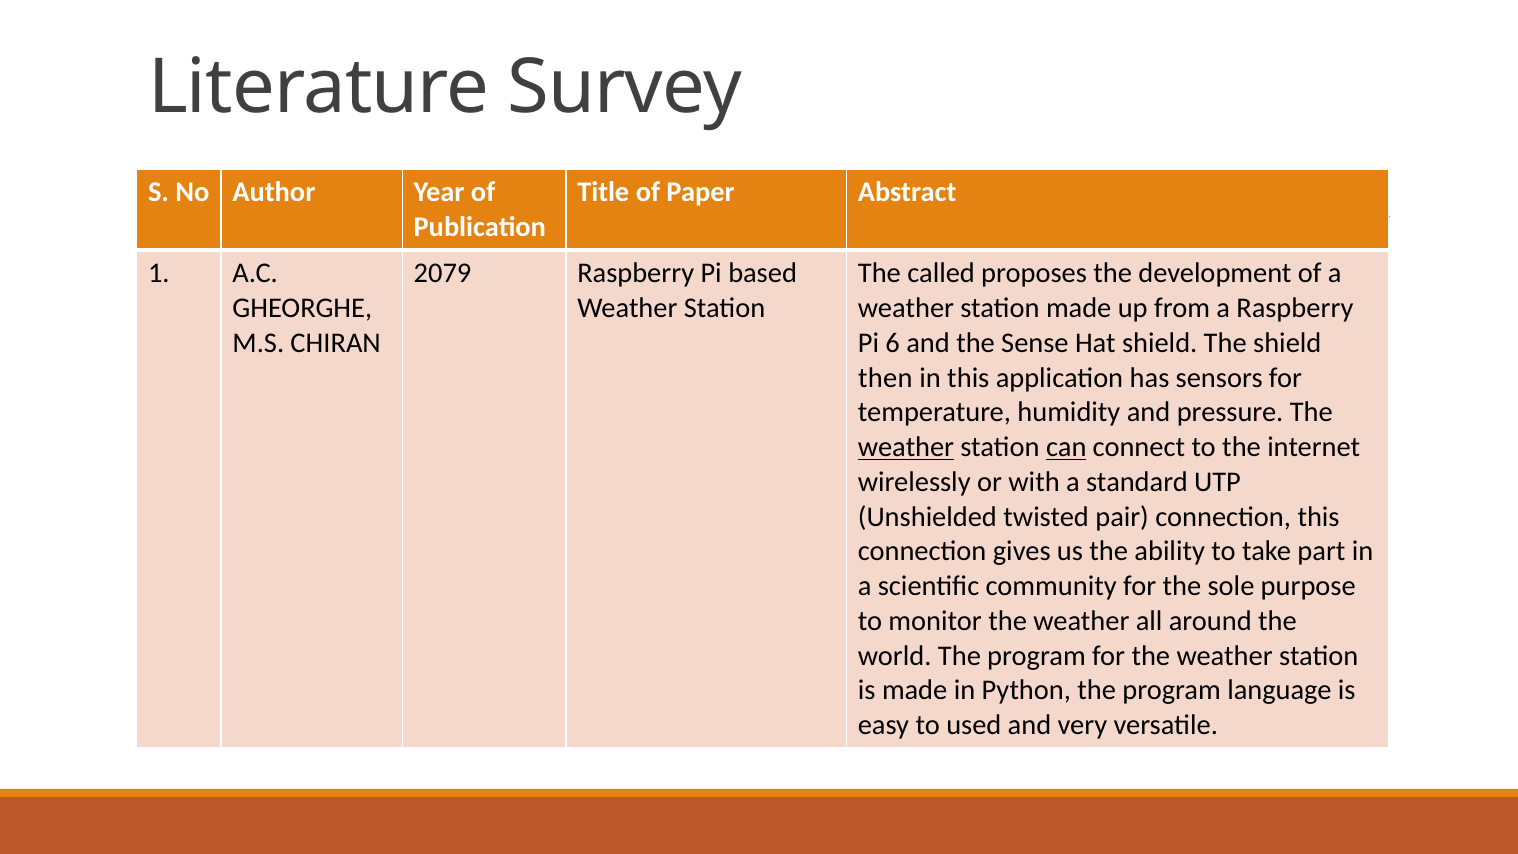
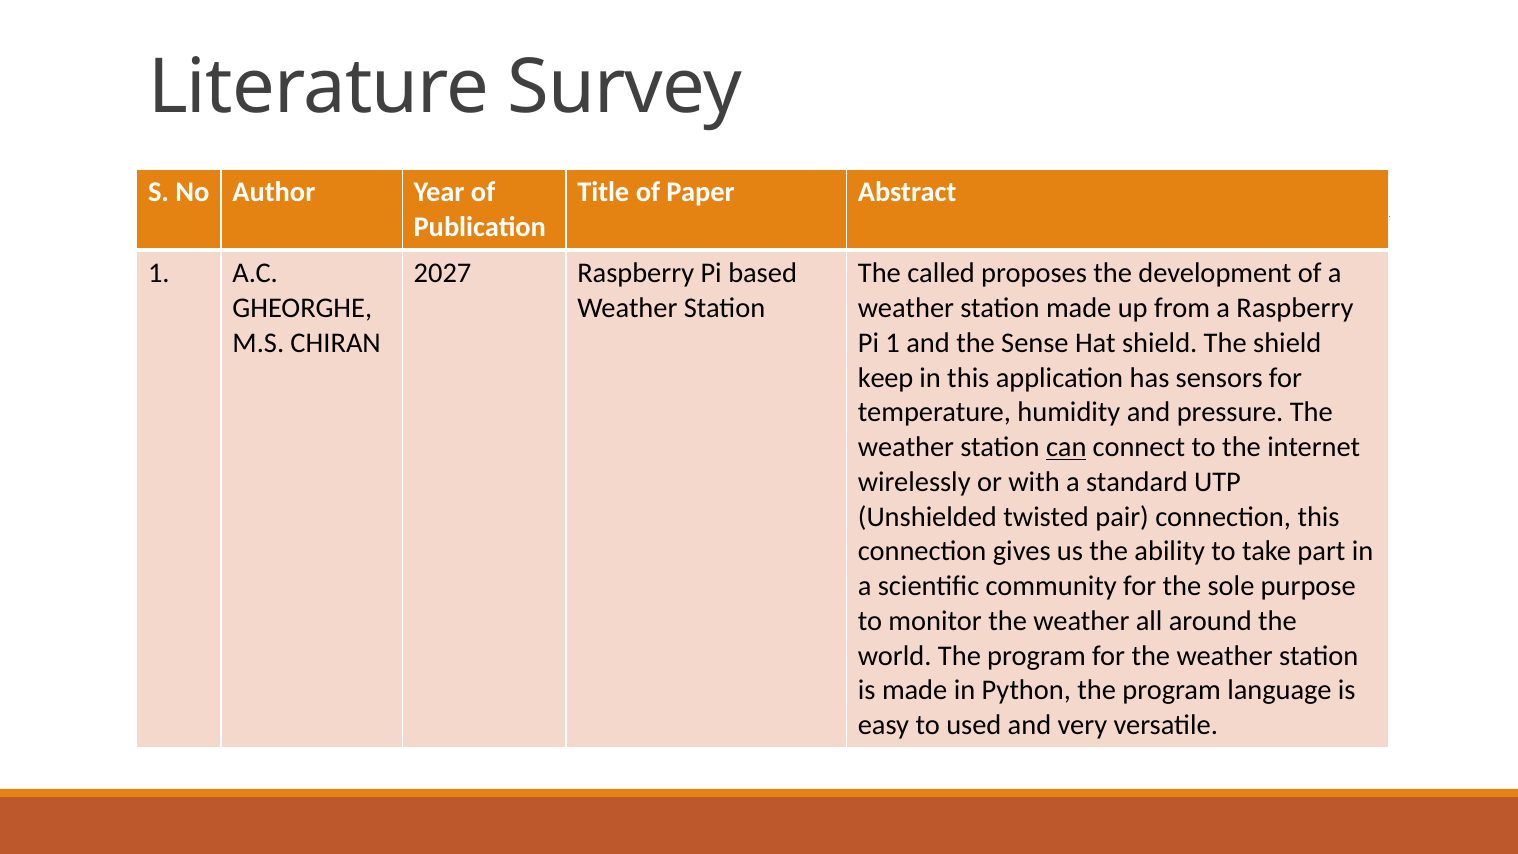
2079: 2079 -> 2027 (443, 273)
Pi 6: 6 -> 1 (893, 343)
then: then -> keep (886, 378)
weather underline: present -> none (906, 447)
